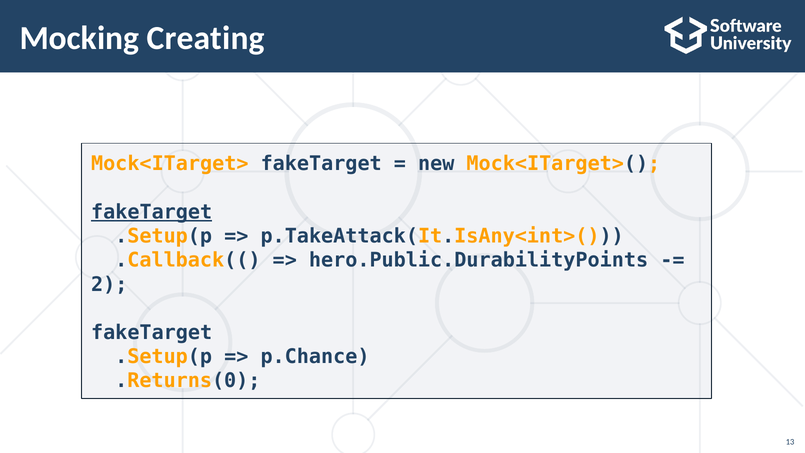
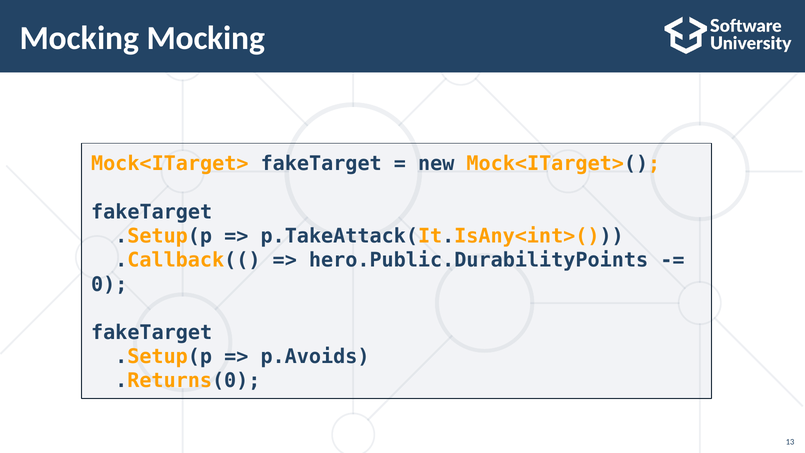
Mocking Creating: Creating -> Mocking (206, 38)
fakeTarget underline: present -> none (152, 212)
2: 2 -> 0 (109, 284)
p.Chance: p.Chance -> p.Avoids (315, 357)
